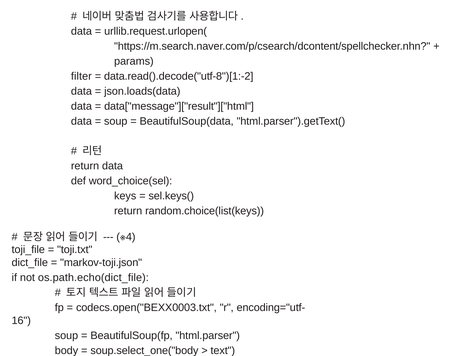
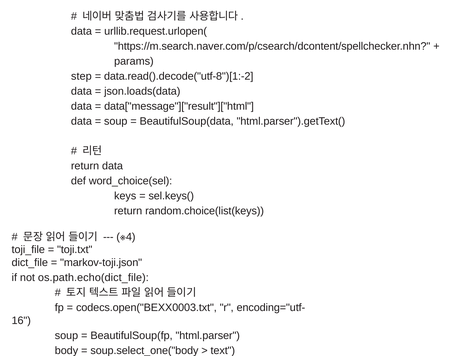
filter: filter -> step (81, 76)
